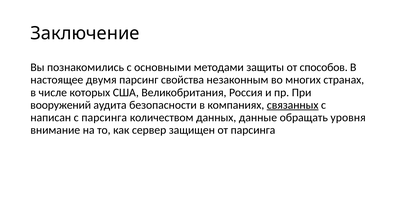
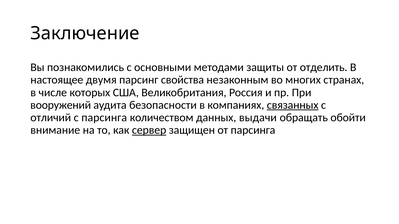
способов: способов -> отделить (324, 67)
написан: написан -> отличий (51, 118)
данные: данные -> выдачи (258, 118)
уровня: уровня -> обойти (348, 118)
сервер underline: none -> present (149, 130)
